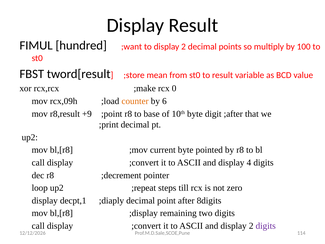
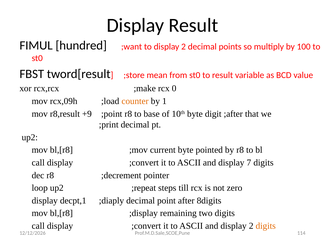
6: 6 -> 1 (164, 101)
4: 4 -> 7 (249, 162)
digits colour: purple -> orange (266, 226)
